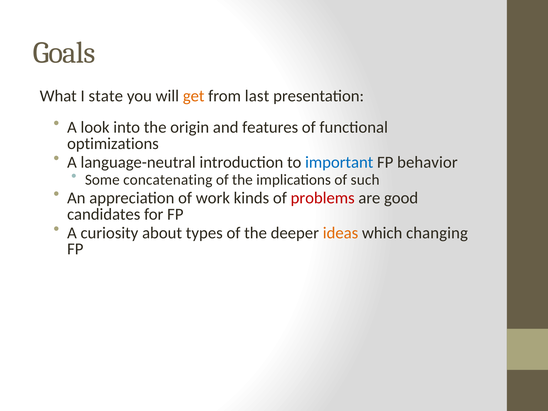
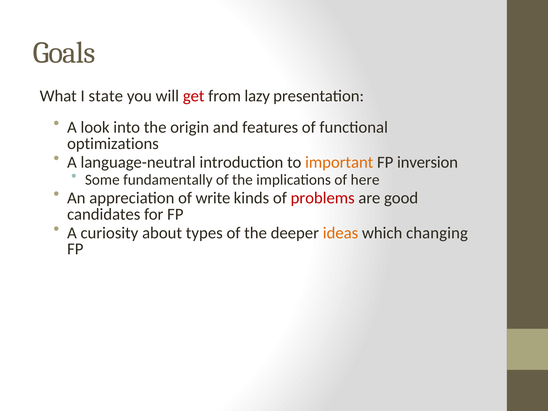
get colour: orange -> red (194, 96)
last: last -> lazy (257, 96)
important colour: blue -> orange (339, 162)
behavior: behavior -> inversion (428, 162)
concatenating: concatenating -> fundamentally (168, 180)
such: such -> here (365, 180)
work: work -> write (213, 198)
